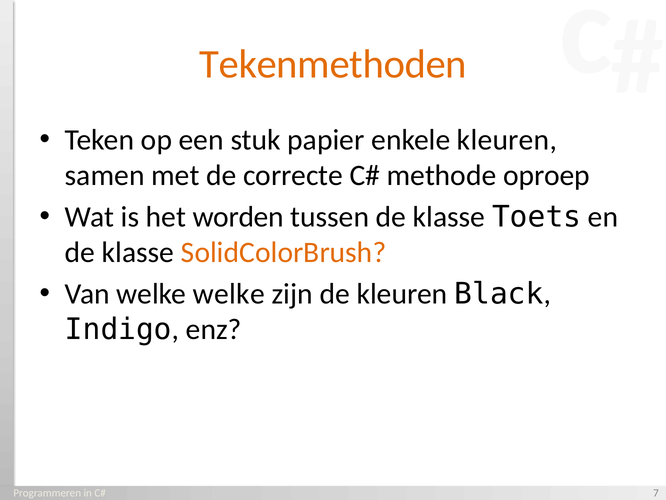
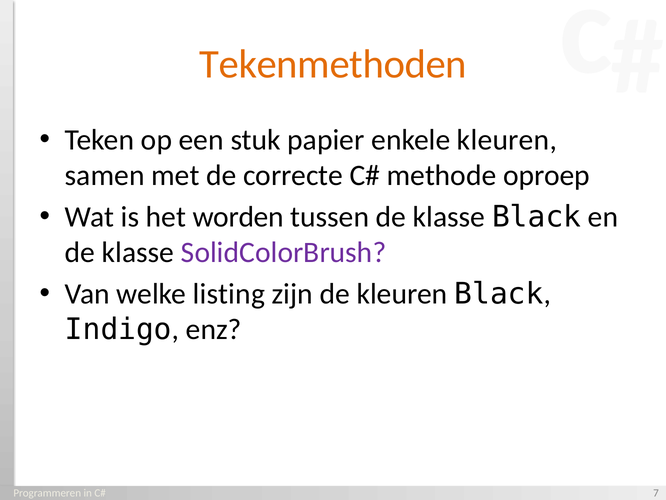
klasse Toets: Toets -> Black (537, 217)
SolidColorBrush colour: orange -> purple (284, 252)
welke welke: welke -> listing (229, 294)
